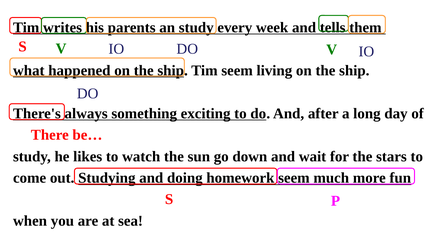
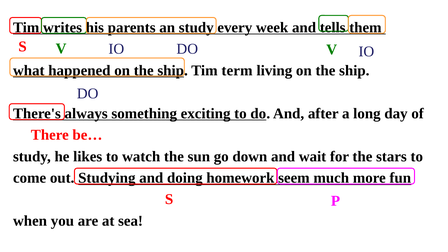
Tim seem: seem -> term (237, 70)
